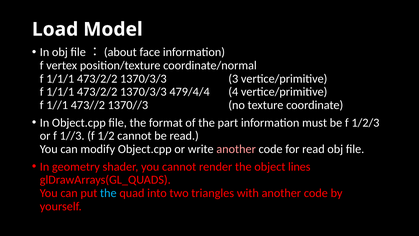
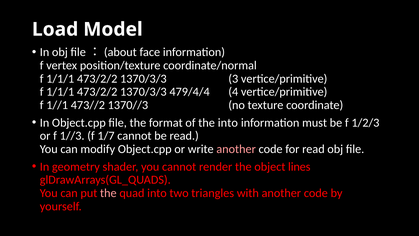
the part: part -> into (228, 123)
1/2: 1/2 -> 1/7 (106, 136)
the colour: light blue -> pink (108, 193)
